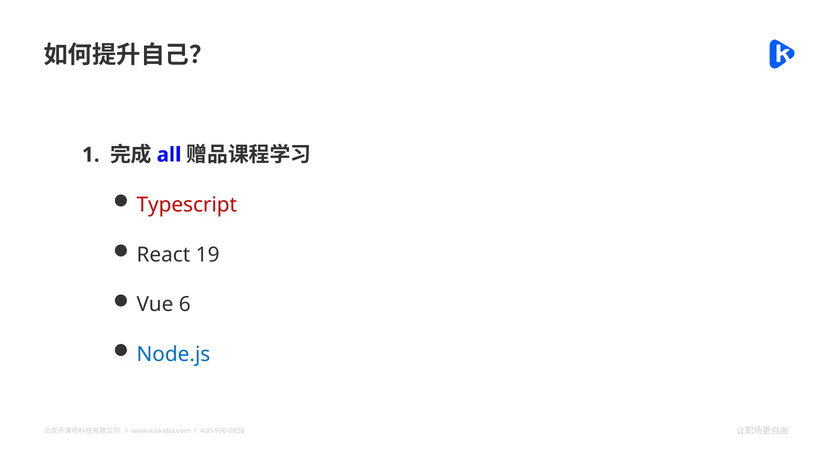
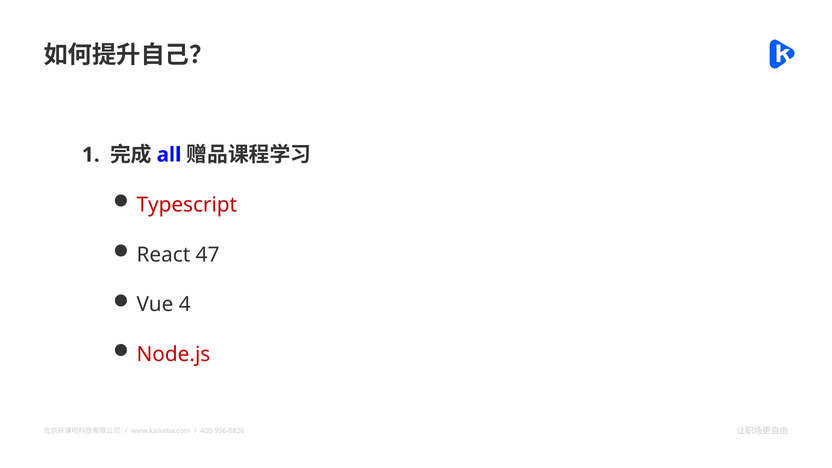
19: 19 -> 47 (208, 255)
6: 6 -> 4 (185, 305)
Node.js colour: blue -> red (173, 354)
